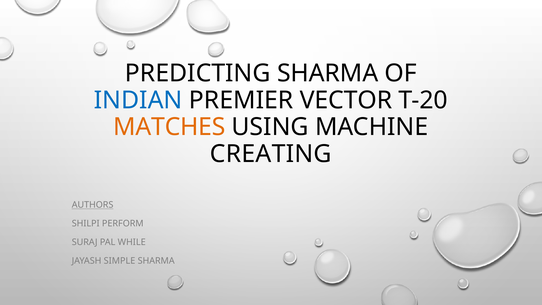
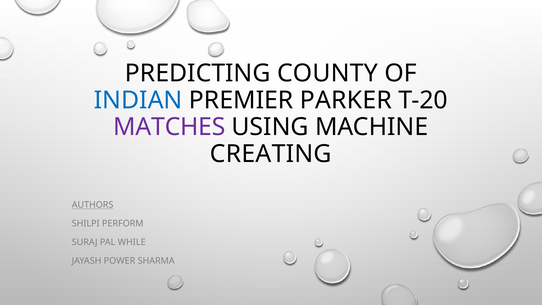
PREDICTING SHARMA: SHARMA -> COUNTY (328, 73)
VECTOR: VECTOR -> PARKER (346, 100)
MATCHES colour: orange -> purple (169, 127)
SIMPLE: SIMPLE -> POWER (120, 261)
